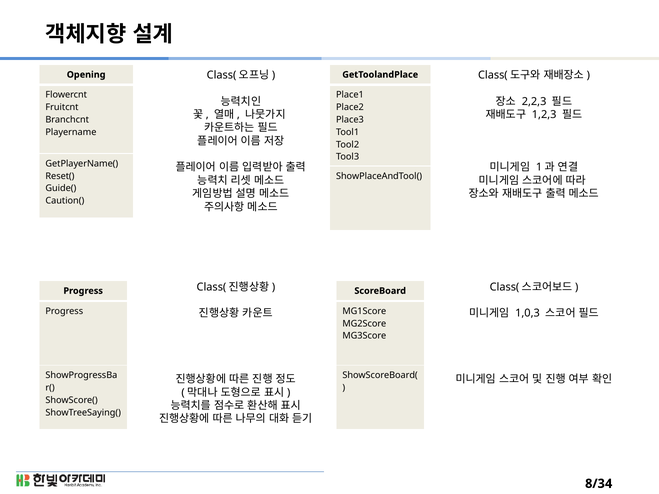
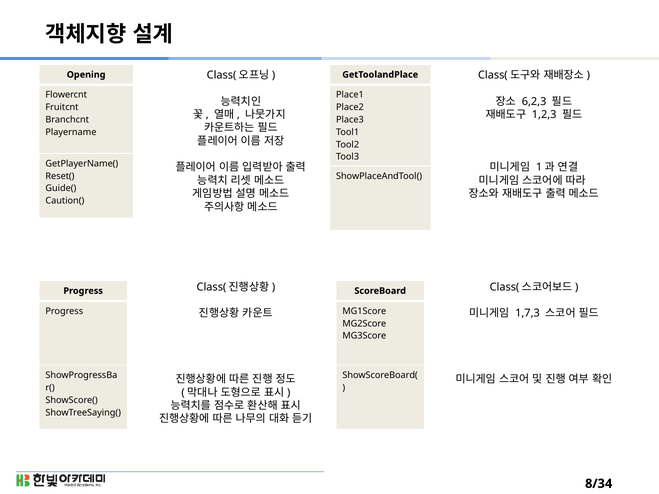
2,2,3: 2,2,3 -> 6,2,3 (534, 102)
1,0,3: 1,0,3 -> 1,7,3 (528, 314)
